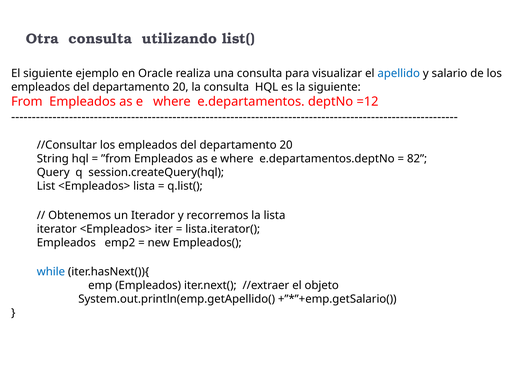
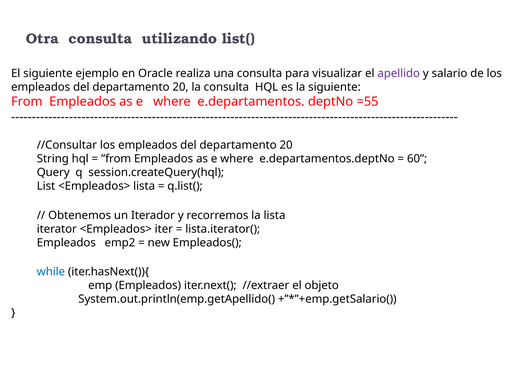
apellido colour: blue -> purple (399, 73)
=12: =12 -> =55 (368, 102)
82: 82 -> 60 (417, 159)
